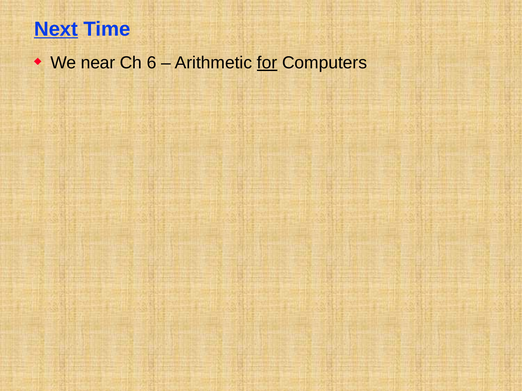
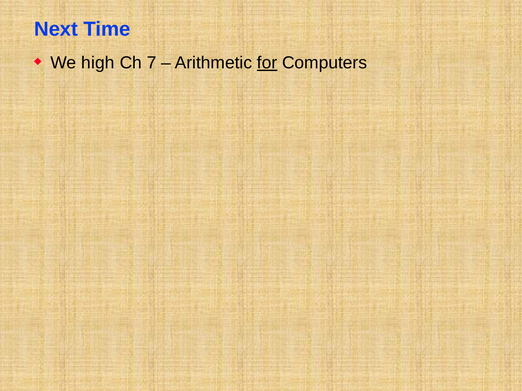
Next underline: present -> none (56, 29)
near: near -> high (98, 63)
6: 6 -> 7 (152, 63)
